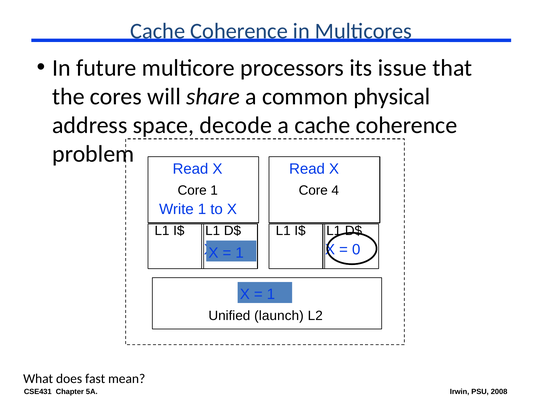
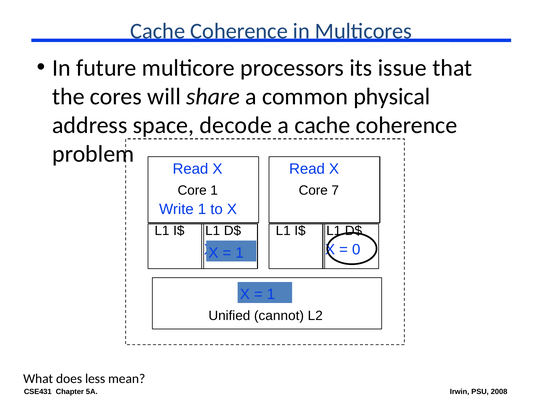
4: 4 -> 7 (335, 191)
launch: launch -> cannot (279, 316)
fast: fast -> less (95, 379)
